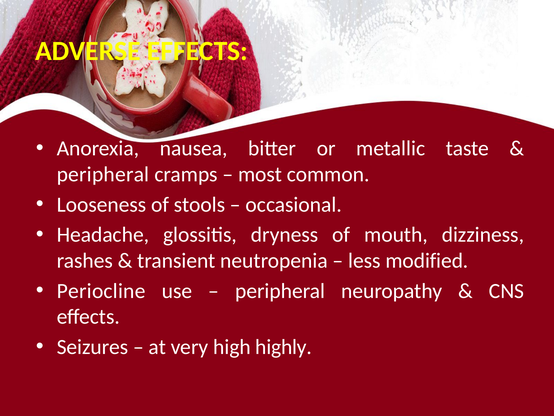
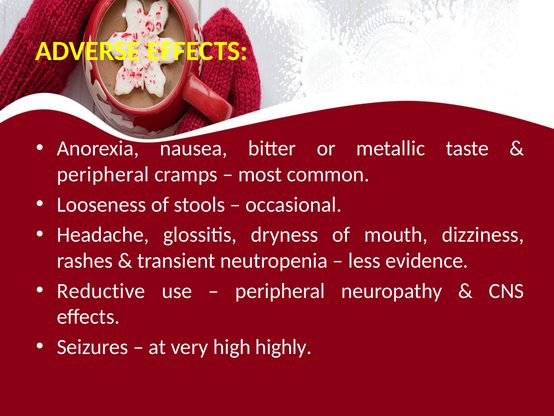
modified: modified -> evidence (427, 260)
Periocline: Periocline -> Reductive (101, 291)
